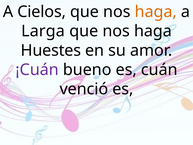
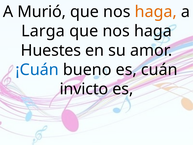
Cielos: Cielos -> Murió (42, 12)
¡Cuán colour: purple -> blue (37, 70)
venció: venció -> invicto (84, 89)
